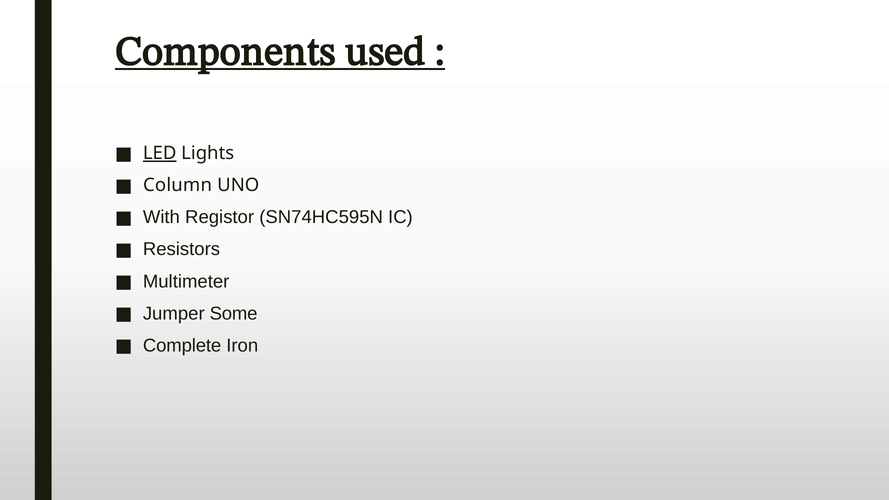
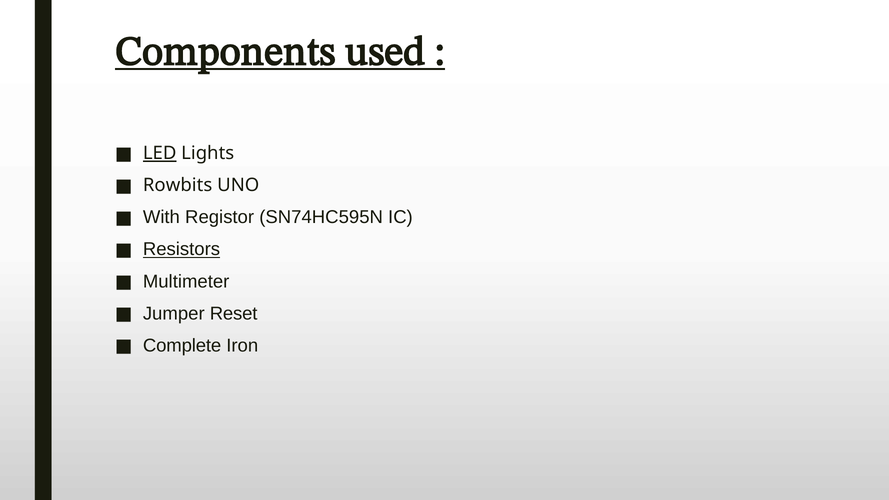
Column: Column -> Rowbits (178, 185)
Resistors underline: none -> present (182, 249)
Some: Some -> Reset (234, 314)
